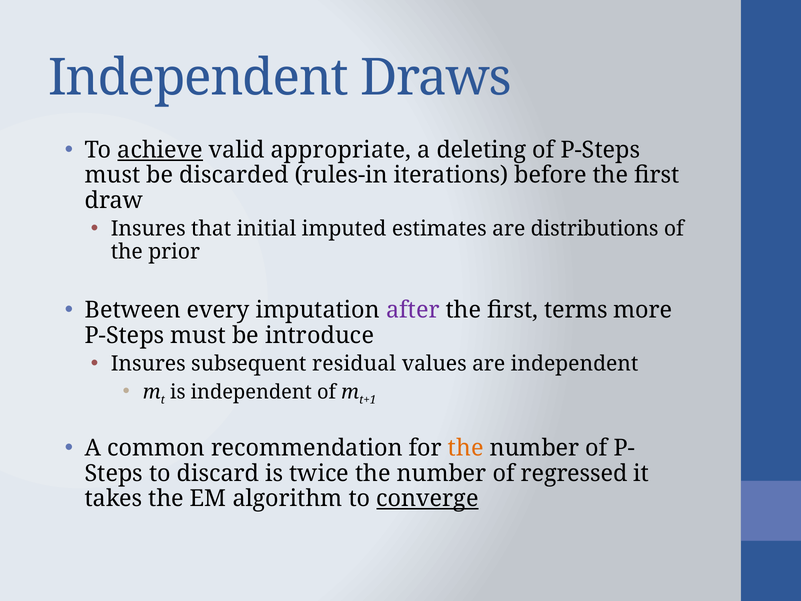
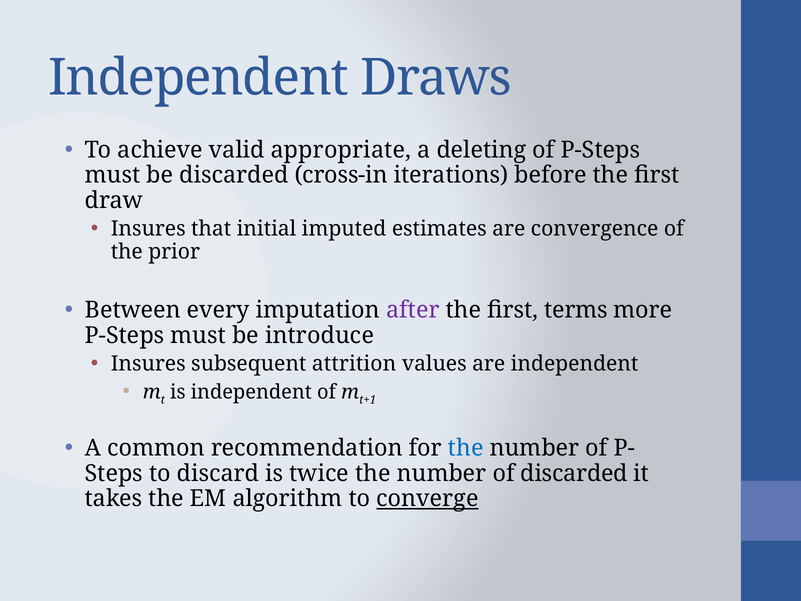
achieve underline: present -> none (160, 150)
rules-in: rules-in -> cross-in (341, 175)
distributions: distributions -> convergence (595, 229)
residual: residual -> attrition (354, 364)
the colour: orange -> blue (466, 448)
of regressed: regressed -> discarded (574, 473)
